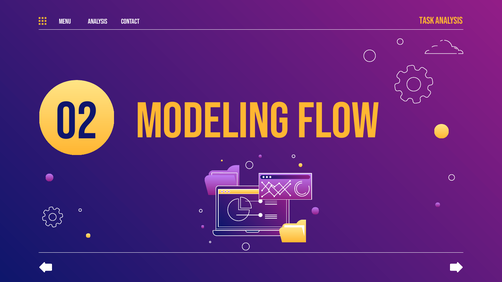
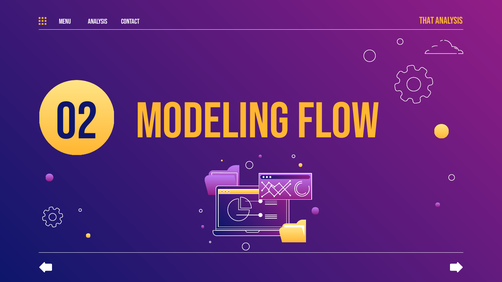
Task: Task -> That (427, 21)
